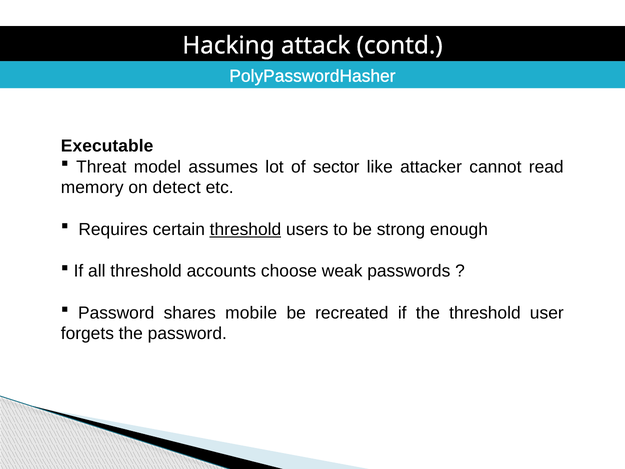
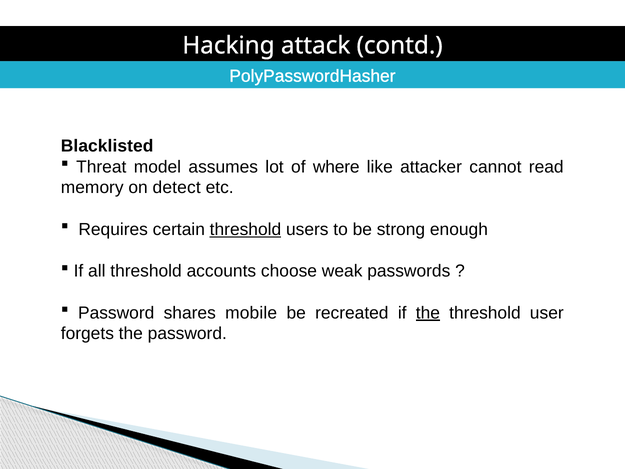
Executable: Executable -> Blacklisted (107, 146)
sector: sector -> where (336, 167)
the underline: none -> present (428, 313)
